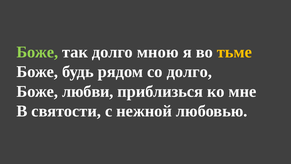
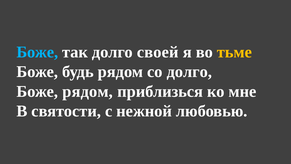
Боже colour: light green -> light blue (37, 52)
мною: мною -> своей (158, 52)
Боже любви: любви -> рядом (88, 91)
